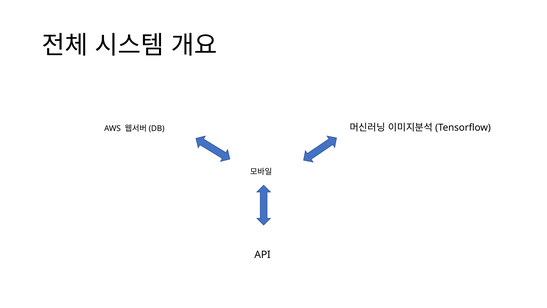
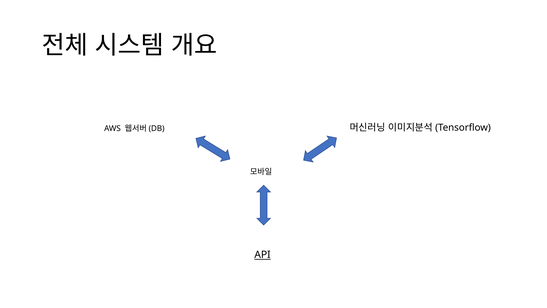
API underline: none -> present (262, 255)
